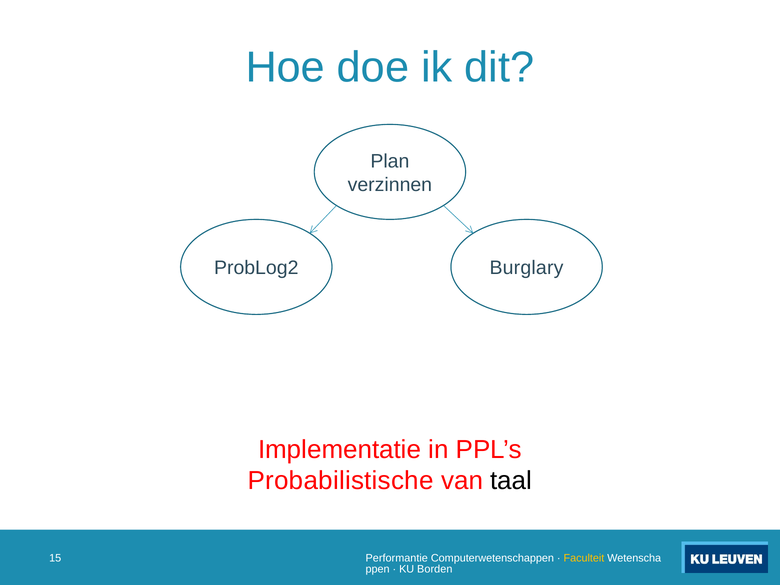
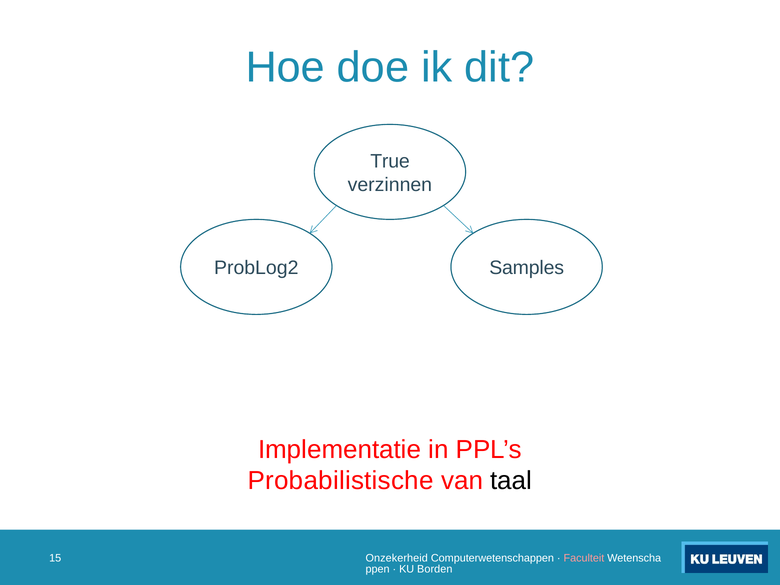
Plan: Plan -> True (390, 161)
Burglary: Burglary -> Samples (527, 268)
Performantie: Performantie -> Onzekerheid (397, 558)
Faculteit colour: yellow -> pink (584, 558)
